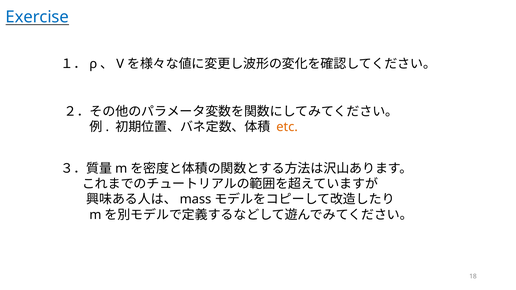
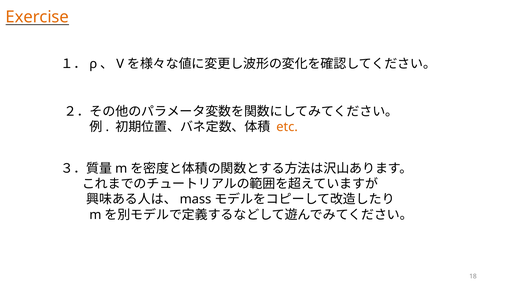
Exercise colour: blue -> orange (37, 17)
